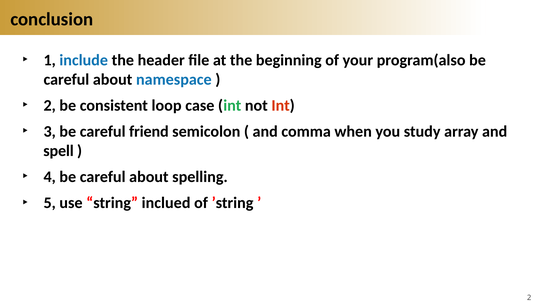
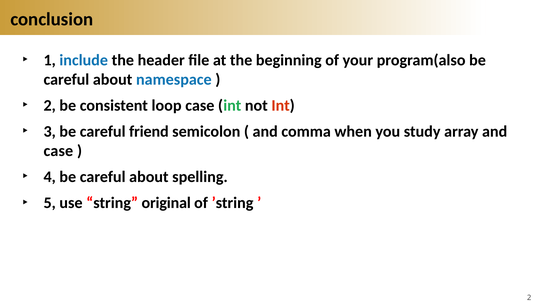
spell: spell -> case (58, 151)
inclued: inclued -> original (166, 203)
